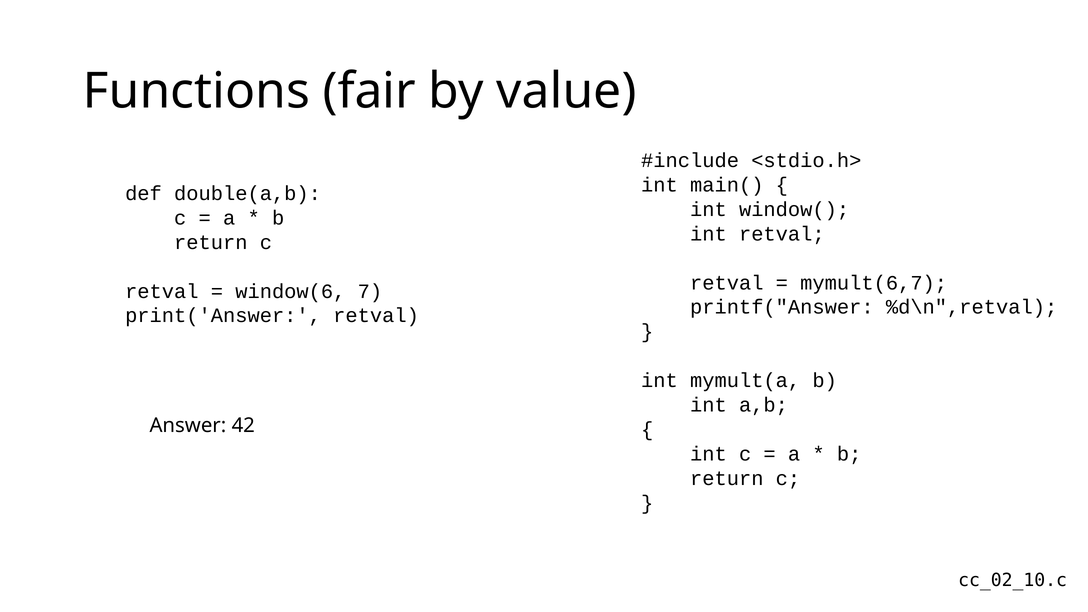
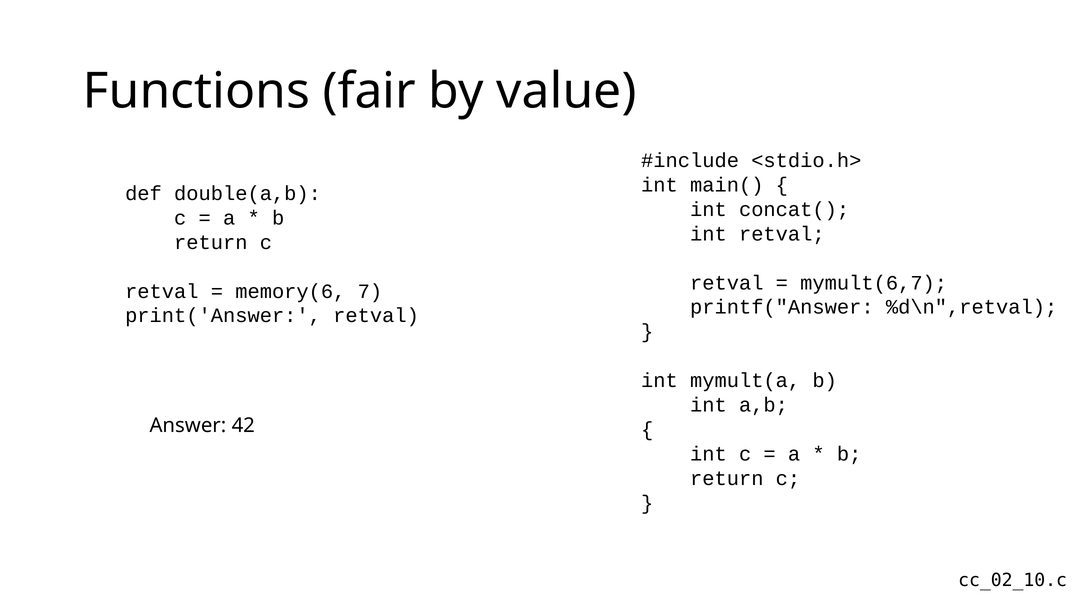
window(: window( -> concat( (794, 209)
window(6: window(6 -> memory(6 (290, 291)
